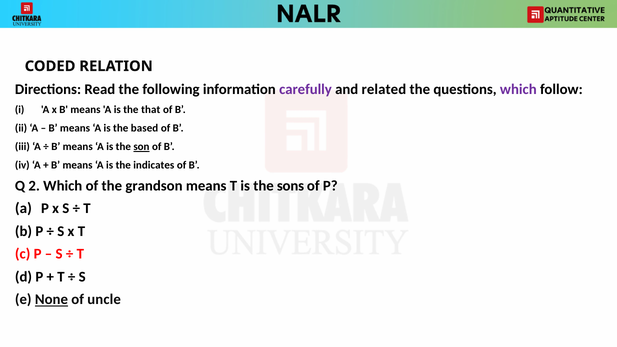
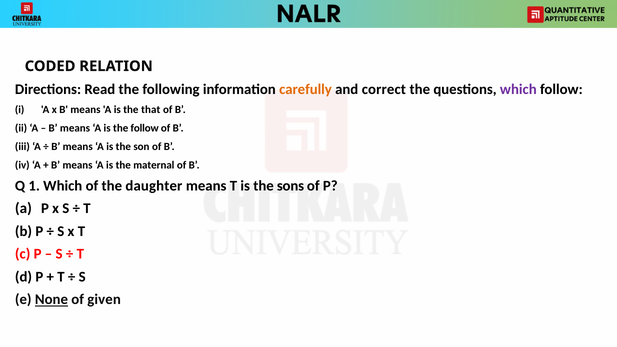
carefully colour: purple -> orange (305, 89)
related: related -> correct (384, 89)
the based: based -> follow (145, 128)
son underline: present -> none (141, 147)
indicates: indicates -> maternal (154, 165)
2: 2 -> 1 (34, 186)
grandson: grandson -> daughter (154, 186)
uncle: uncle -> given (104, 300)
